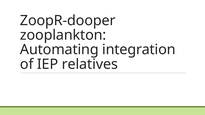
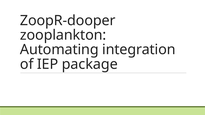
relatives: relatives -> package (90, 64)
